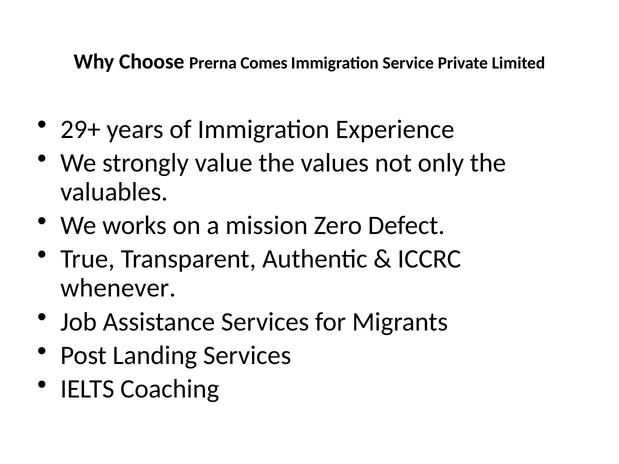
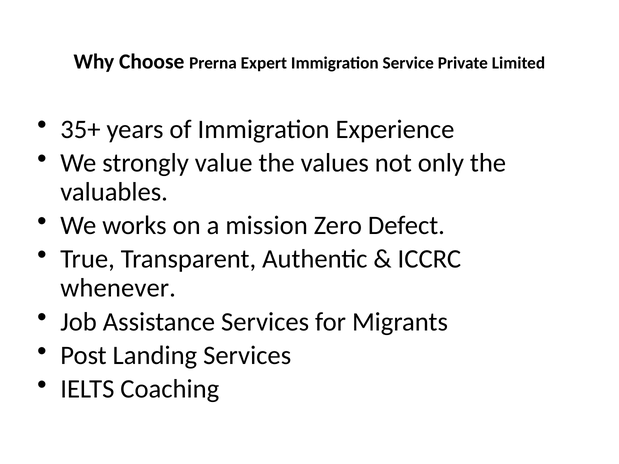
Comes: Comes -> Expert (264, 63)
29+: 29+ -> 35+ (80, 129)
